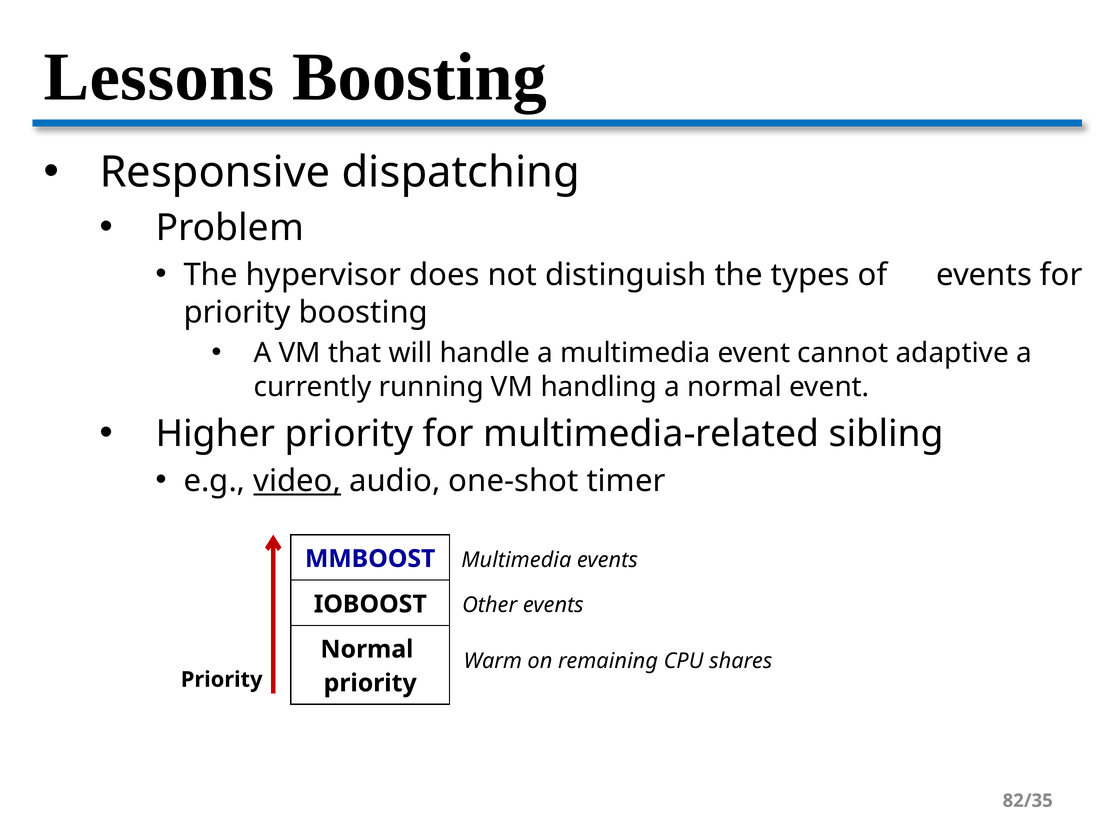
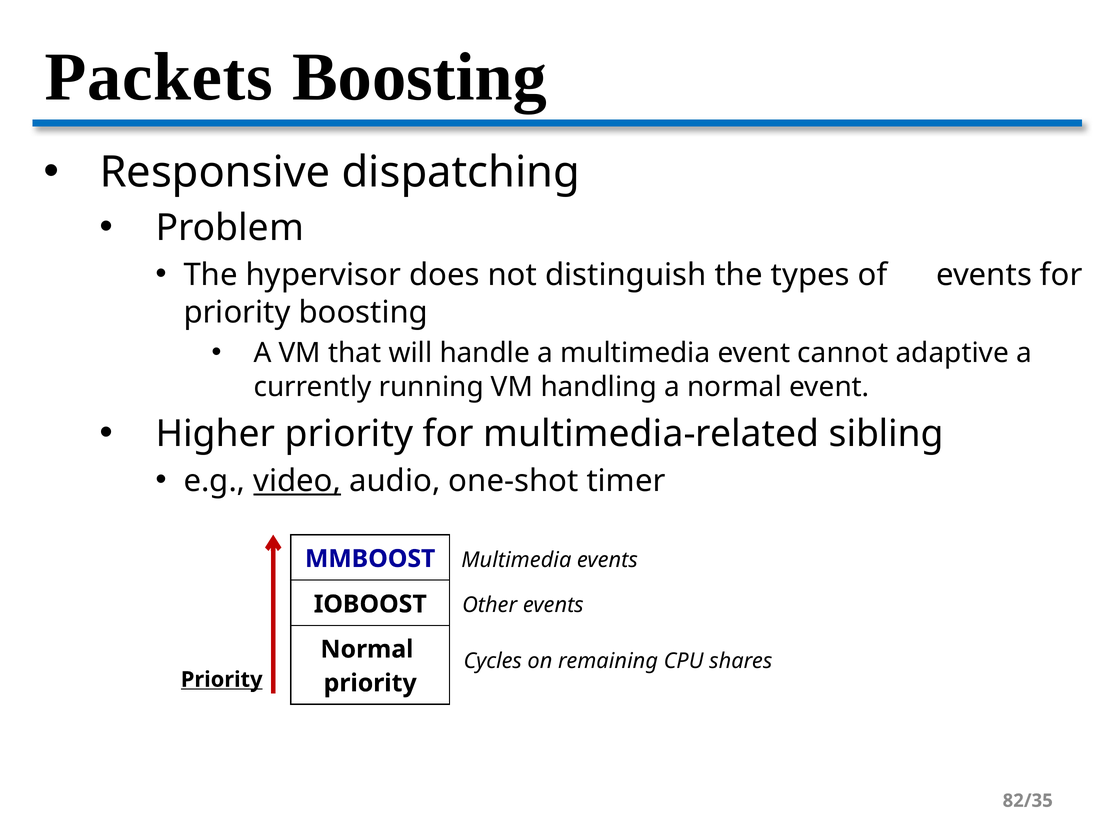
Lessons: Lessons -> Packets (159, 77)
Warm: Warm -> Cycles (493, 661)
Priority underline: none -> present (222, 680)
